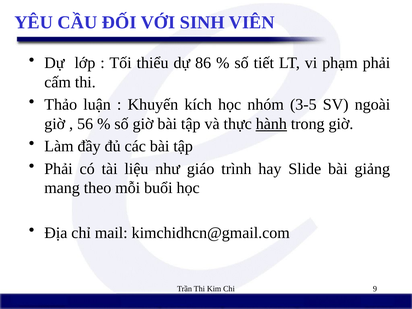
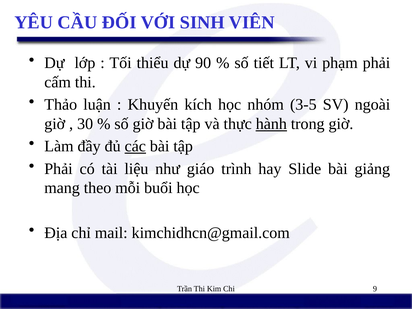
86: 86 -> 90 (203, 63)
56: 56 -> 30 (85, 124)
các underline: none -> present (135, 146)
